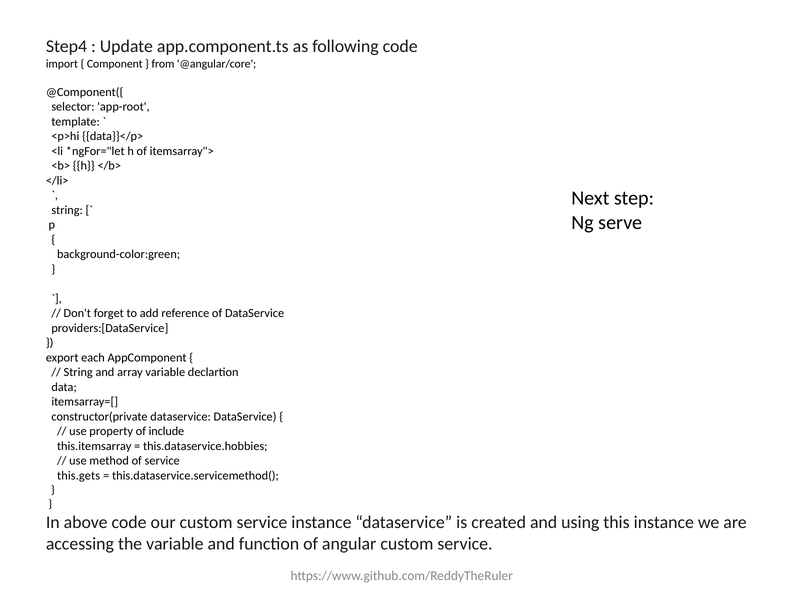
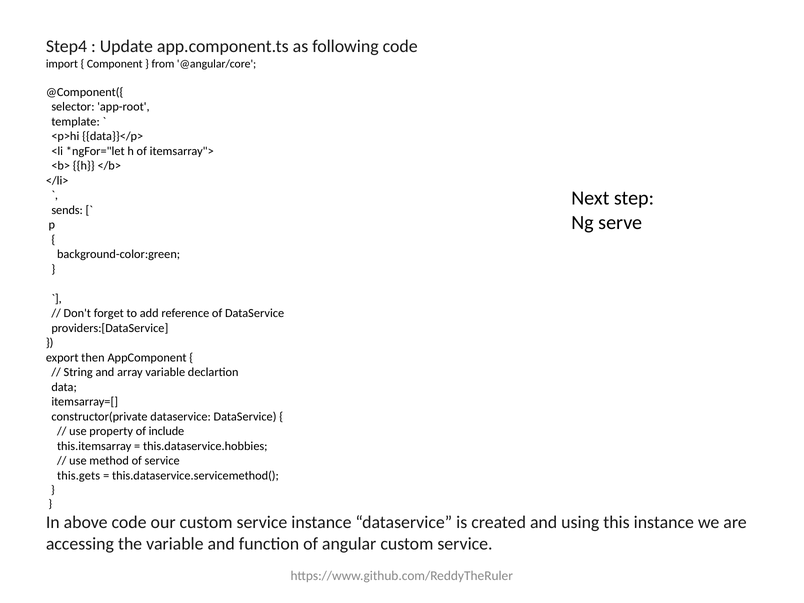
string: string -> sends (67, 210)
each: each -> then (93, 358)
